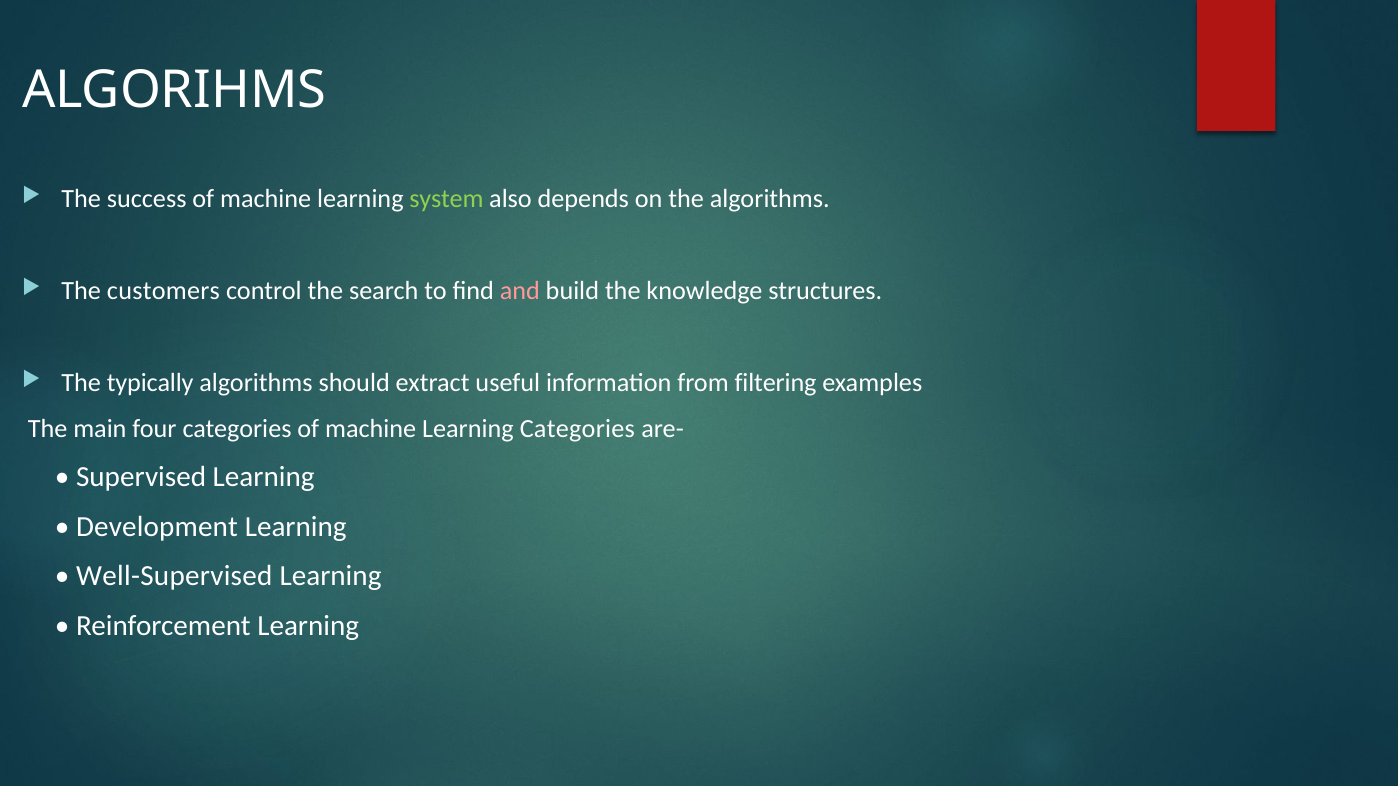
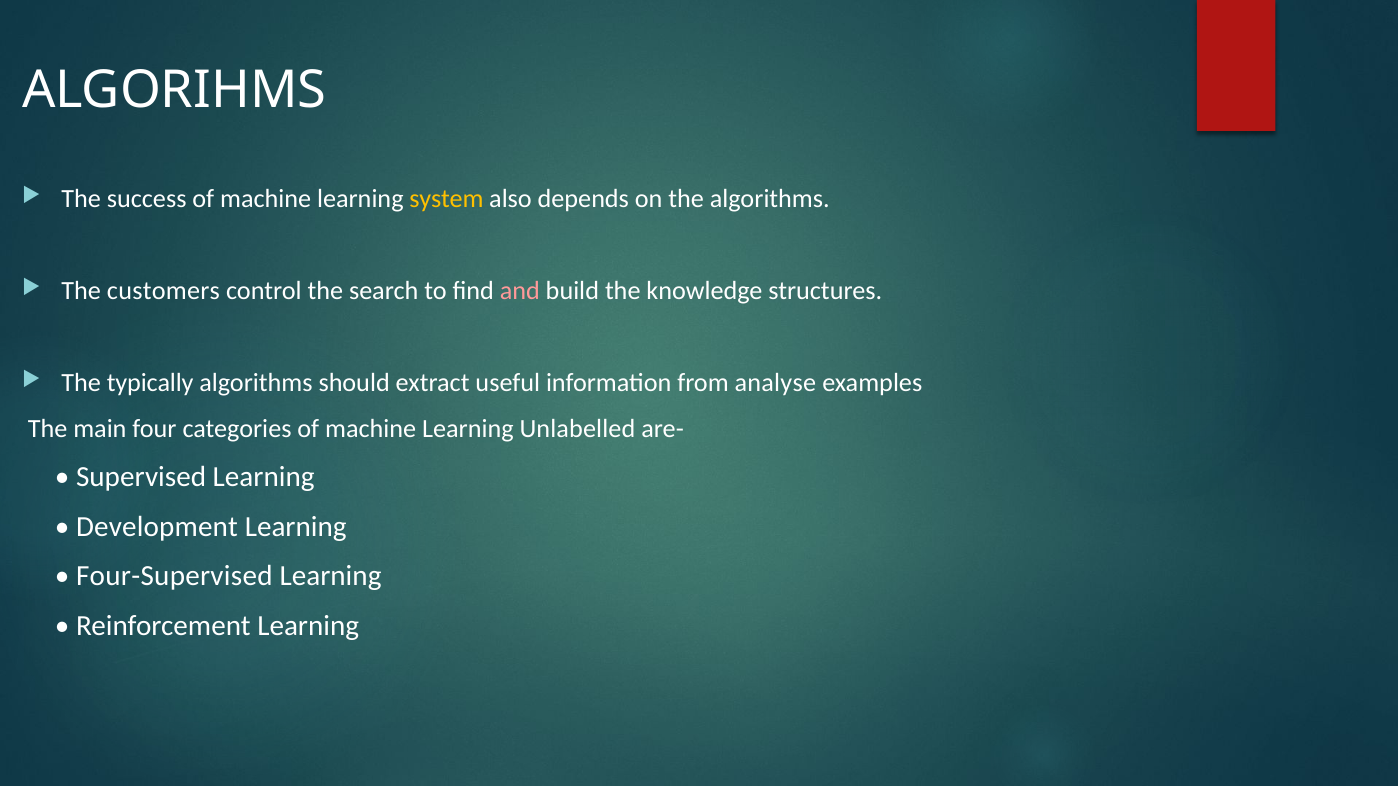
system colour: light green -> yellow (446, 199)
filtering: filtering -> analyse (775, 383)
Learning Categories: Categories -> Unlabelled (577, 429)
Well-Supervised: Well-Supervised -> Four-Supervised (174, 577)
